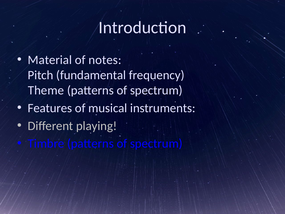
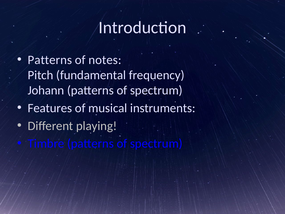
Material: Material -> Patterns (50, 60)
Theme: Theme -> Johann (46, 90)
